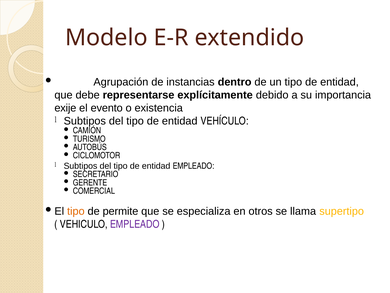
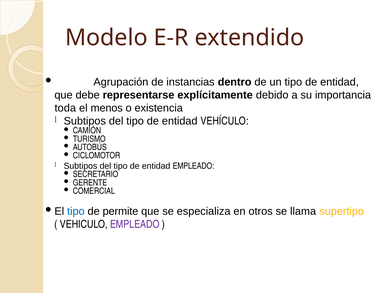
exije: exije -> toda (65, 108)
evento: evento -> menos (107, 108)
tipo colour: orange -> blue (76, 211)
